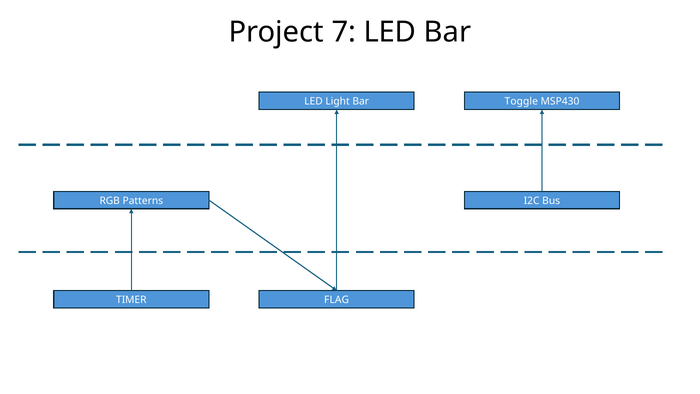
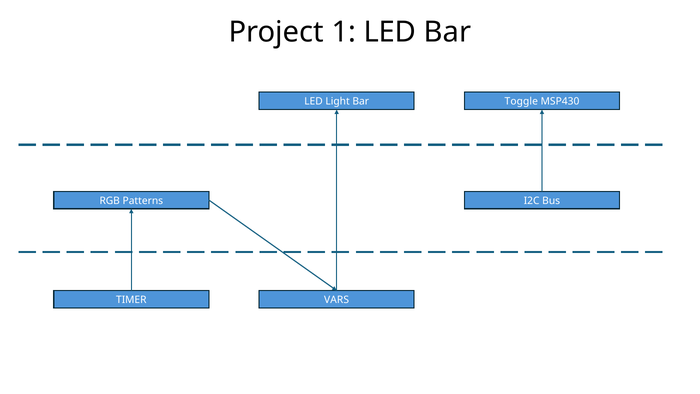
7: 7 -> 1 (344, 32)
FLAG: FLAG -> VARS (337, 300)
